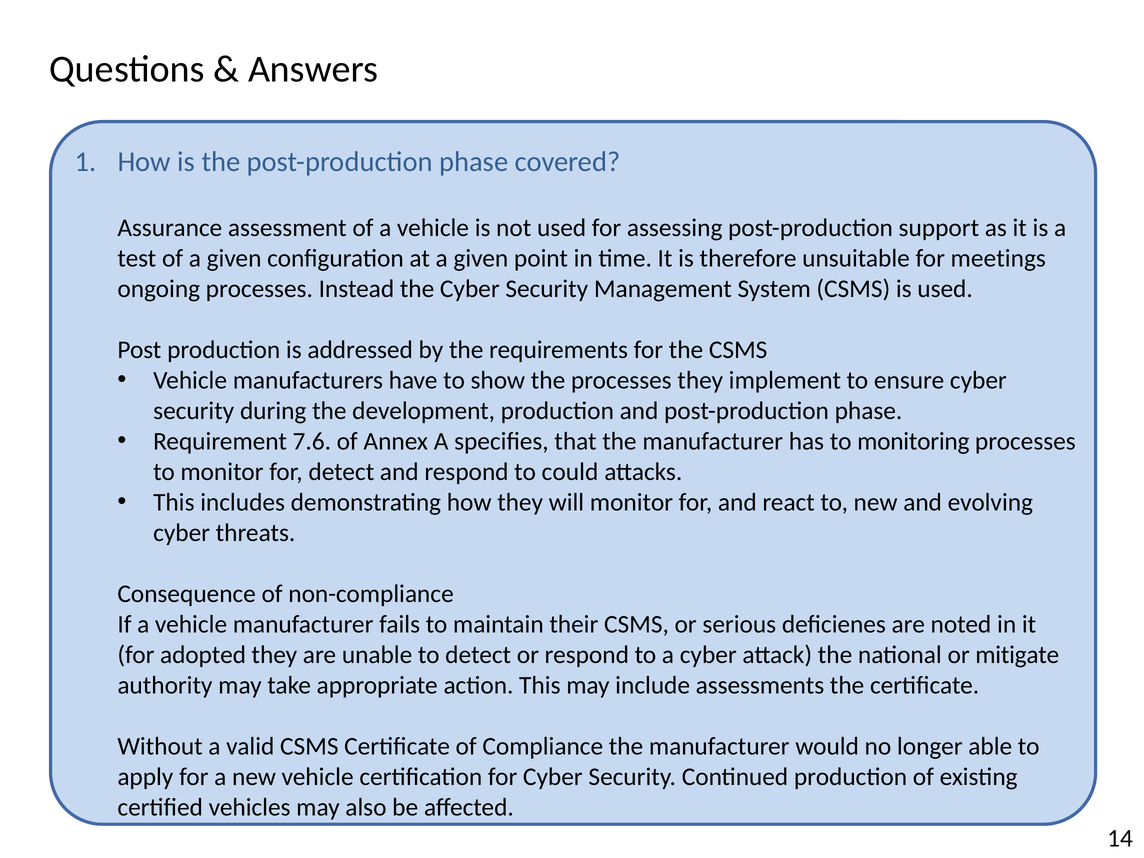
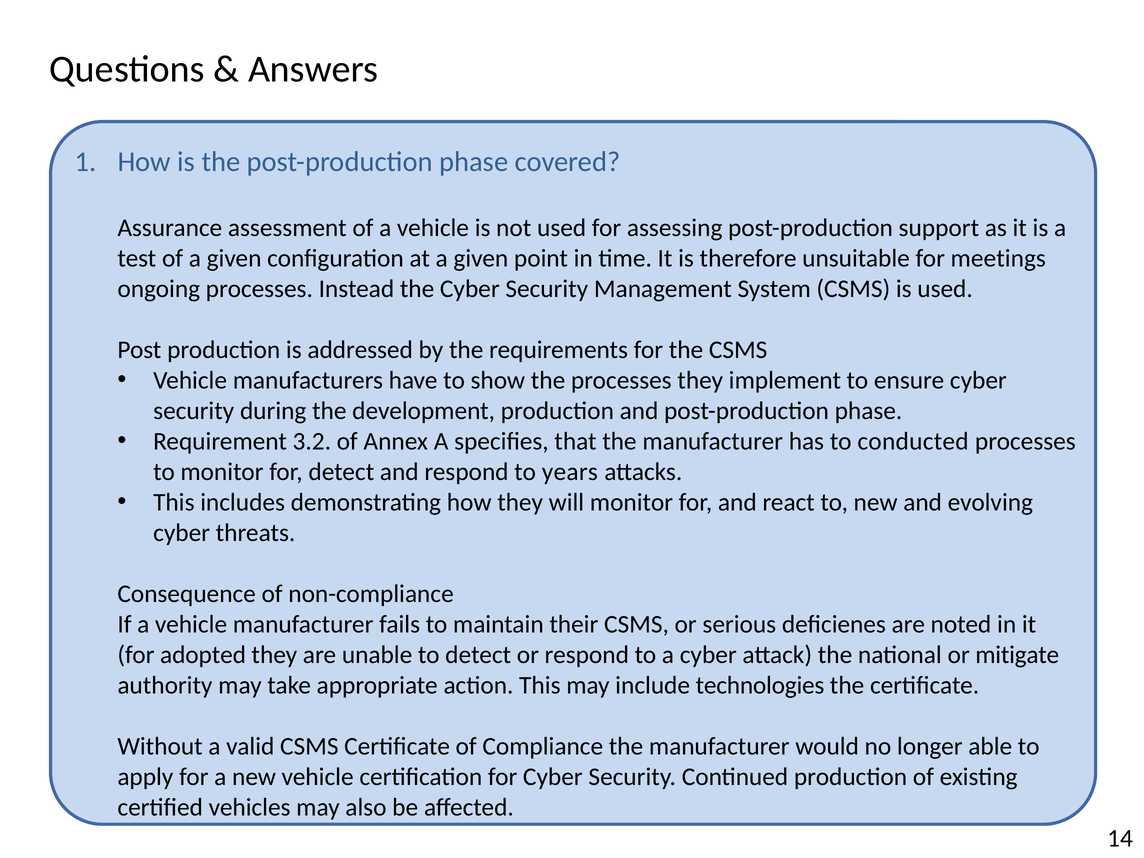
7.6: 7.6 -> 3.2 (312, 442)
monitoring: monitoring -> conducted (913, 442)
could: could -> years (570, 472)
assessments: assessments -> technologies (760, 685)
